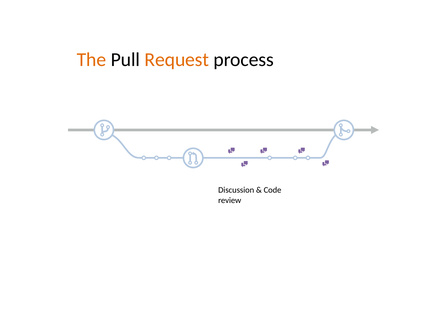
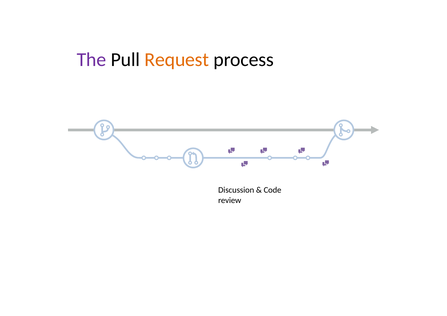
The colour: orange -> purple (92, 60)
